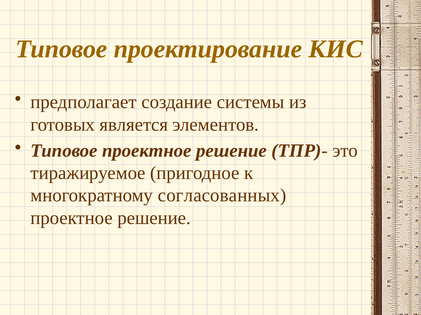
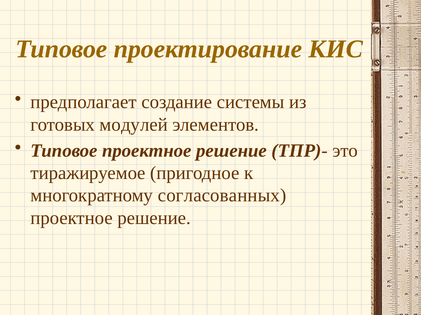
является: является -> модулей (134, 125)
